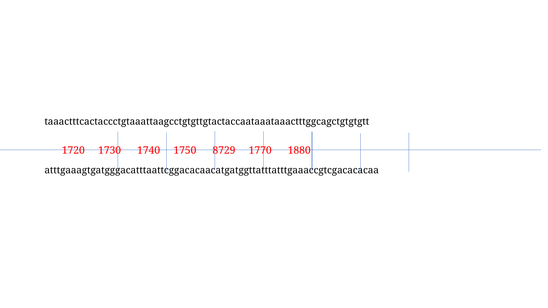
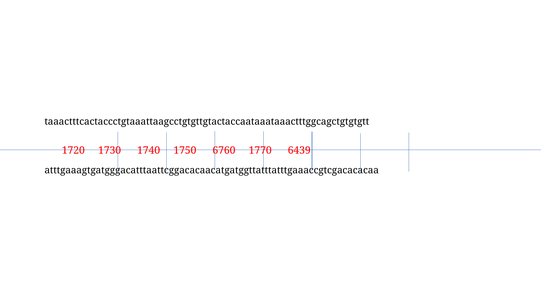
8729: 8729 -> 6760 (224, 150)
1880: 1880 -> 6439 (299, 150)
